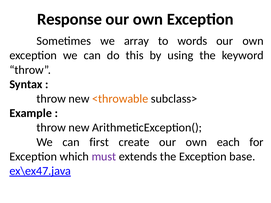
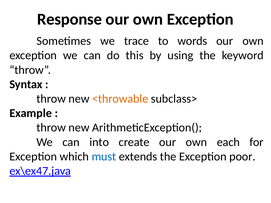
array: array -> trace (136, 41)
first: first -> into (99, 142)
must colour: purple -> blue (104, 157)
base: base -> poor (242, 157)
